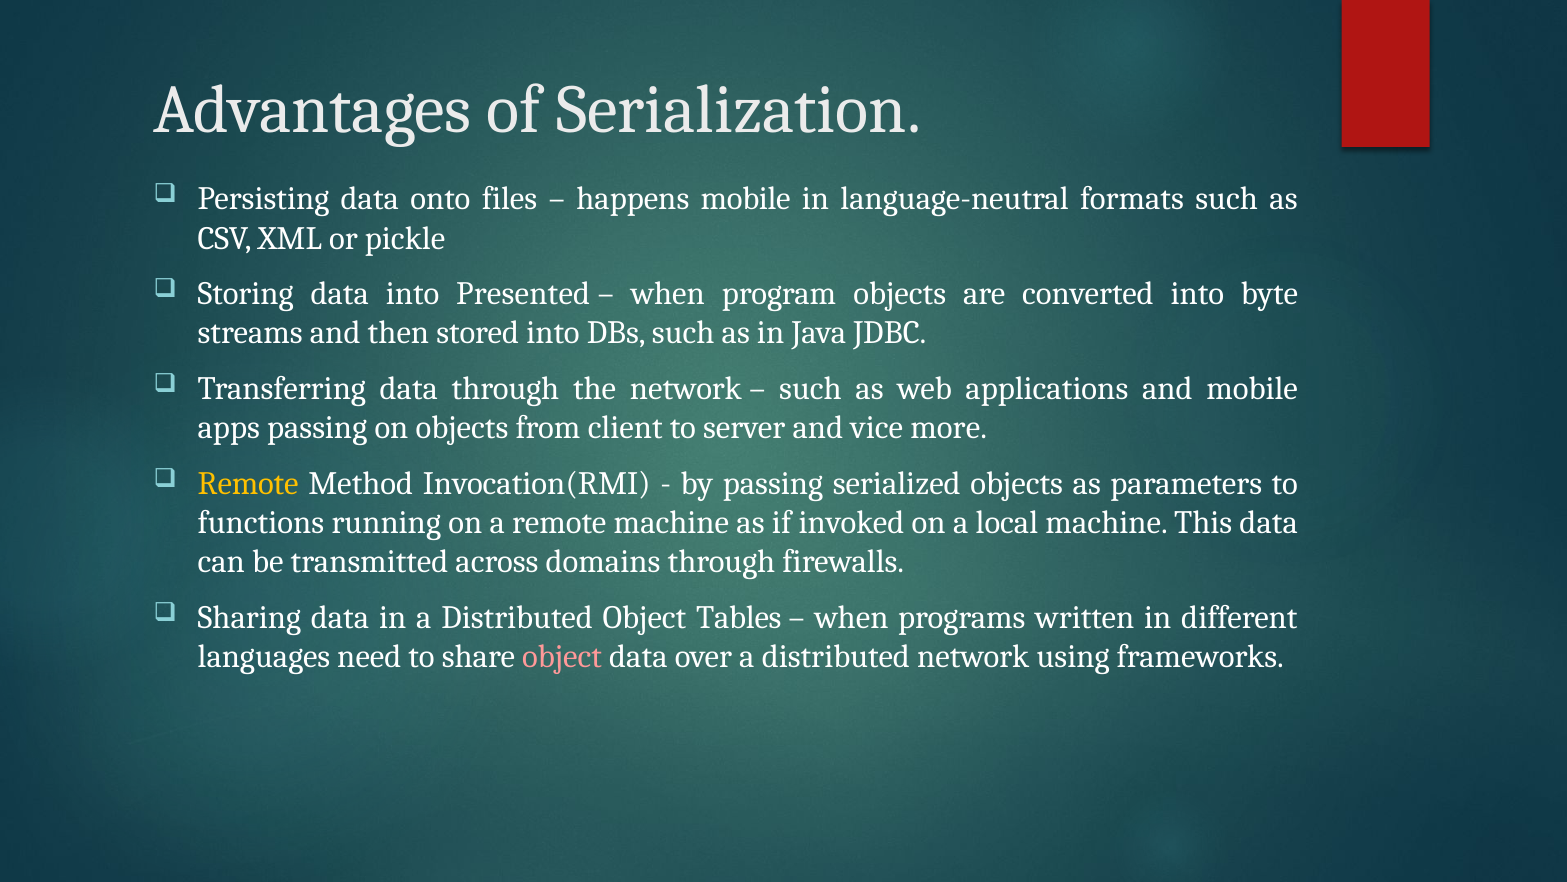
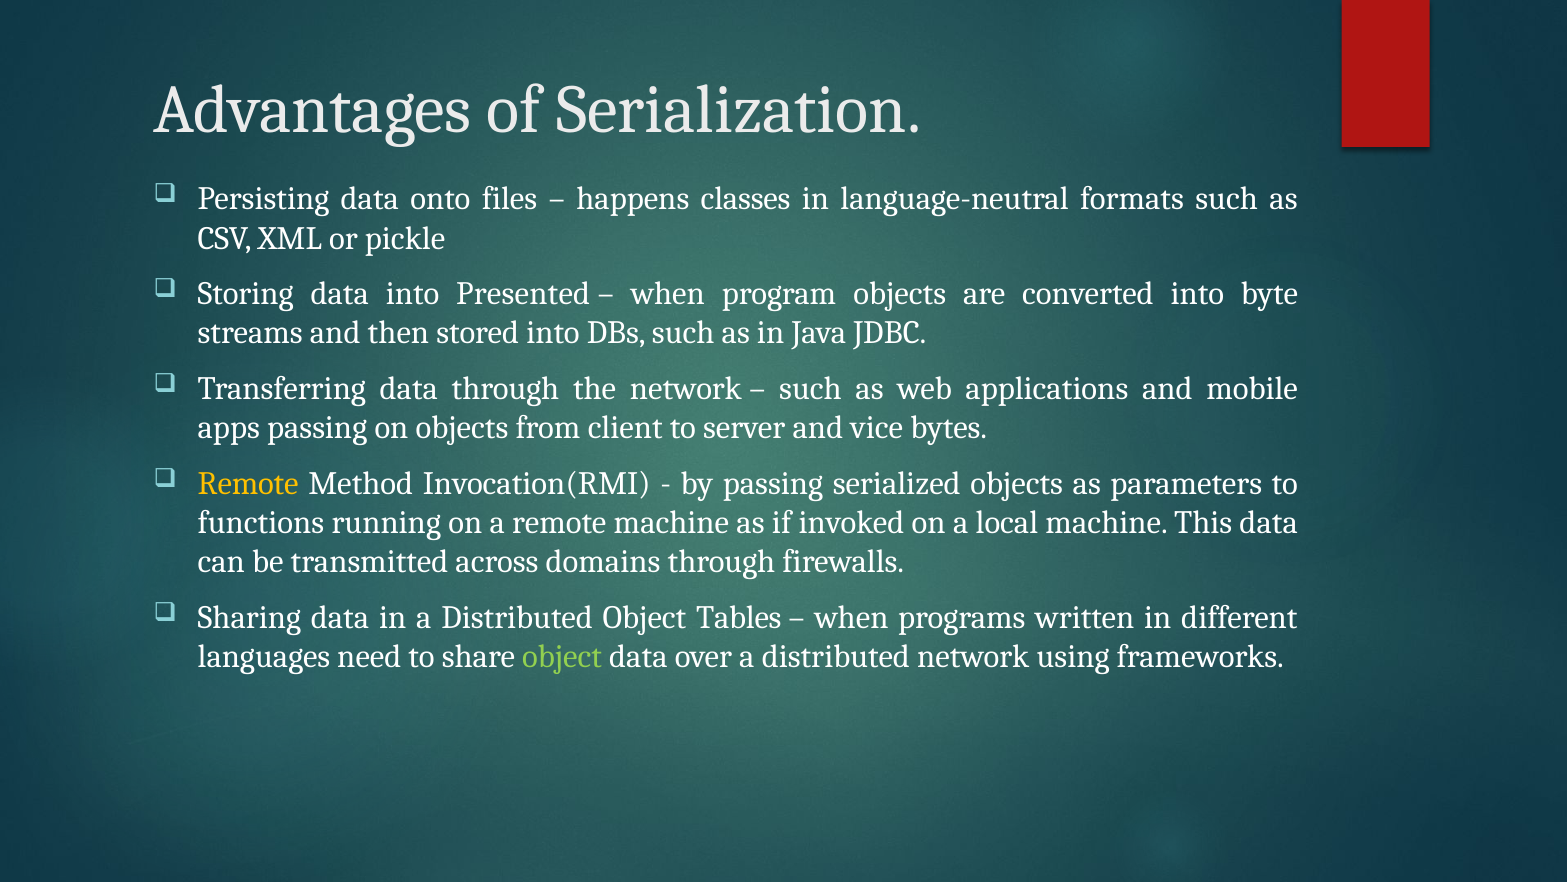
happens mobile: mobile -> classes (746, 199)
more: more -> bytes (949, 428)
object colour: pink -> light green (562, 657)
